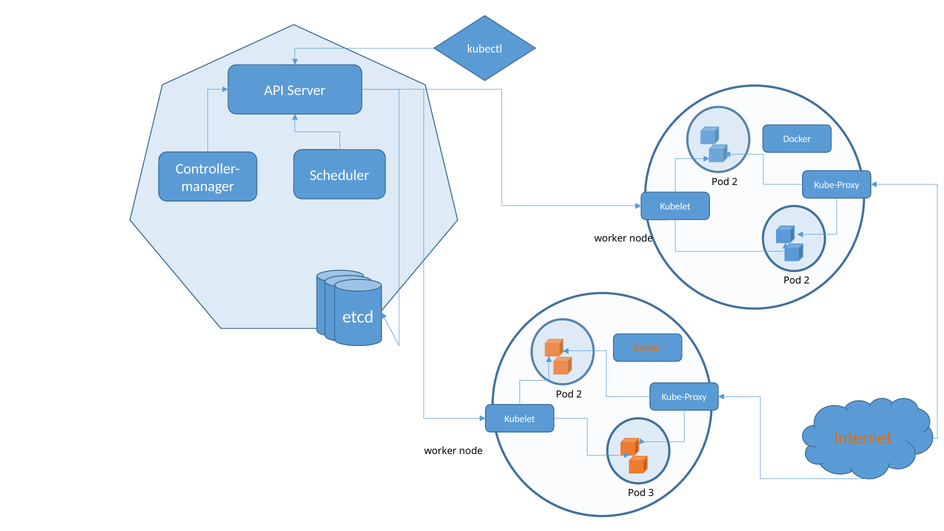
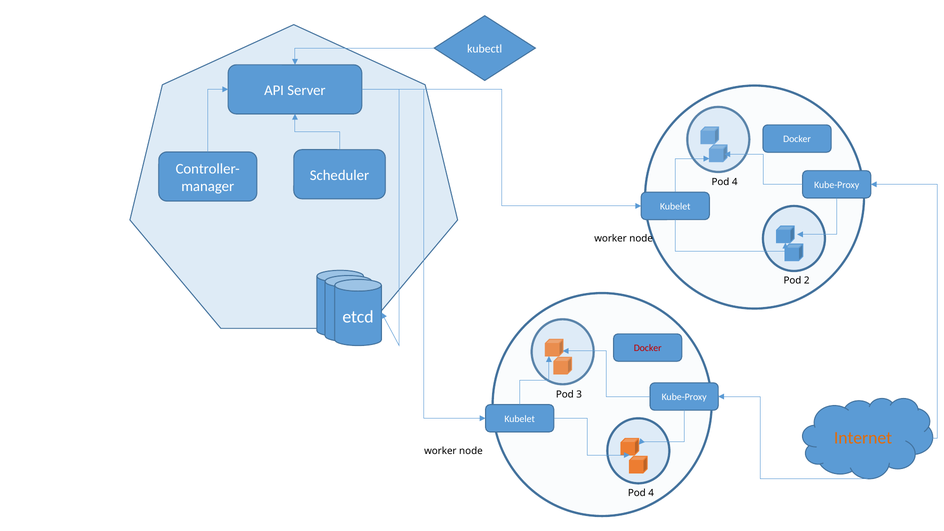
2: 2 -> 4 (735, 182)
Docker colour: orange -> red (648, 348)
2: 2 -> 3 (579, 394)
3: 3 -> 4 (651, 493)
